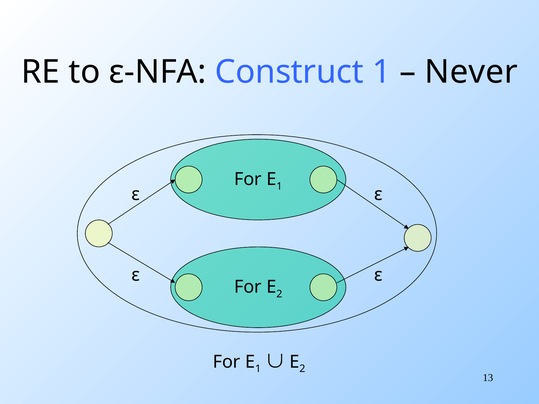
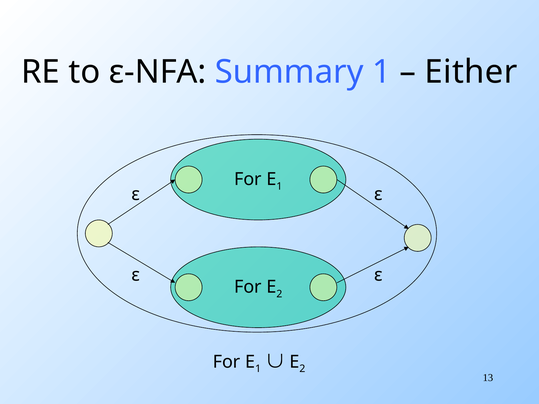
Construct: Construct -> Summary (289, 72)
Never: Never -> Either (471, 72)
